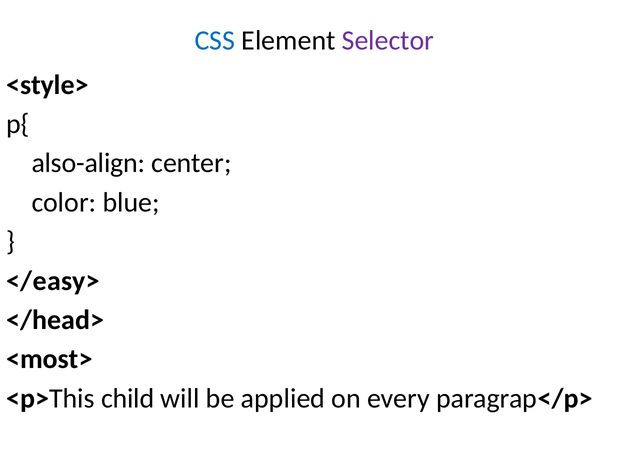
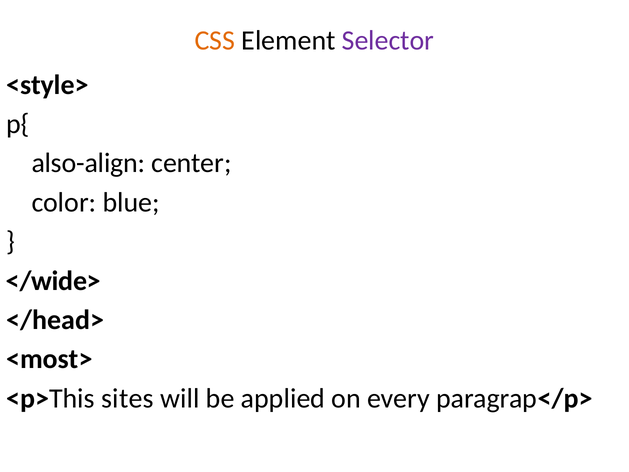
CSS colour: blue -> orange (215, 41)
</easy>: </easy> -> </wide> (53, 281)
child: child -> sites (127, 398)
